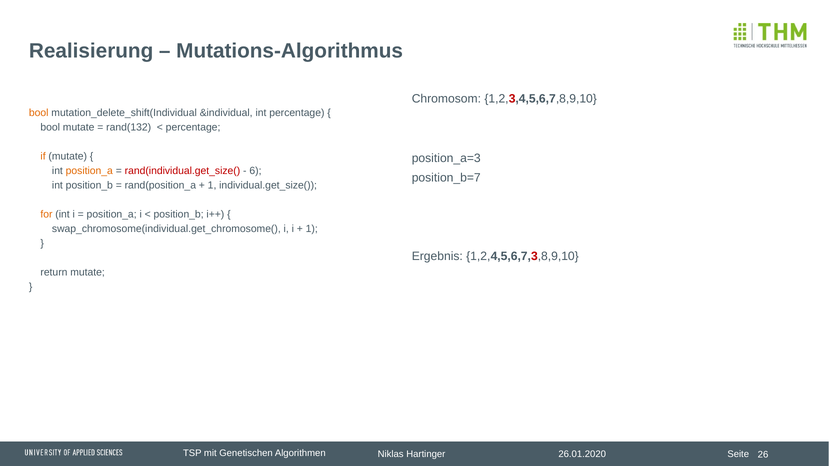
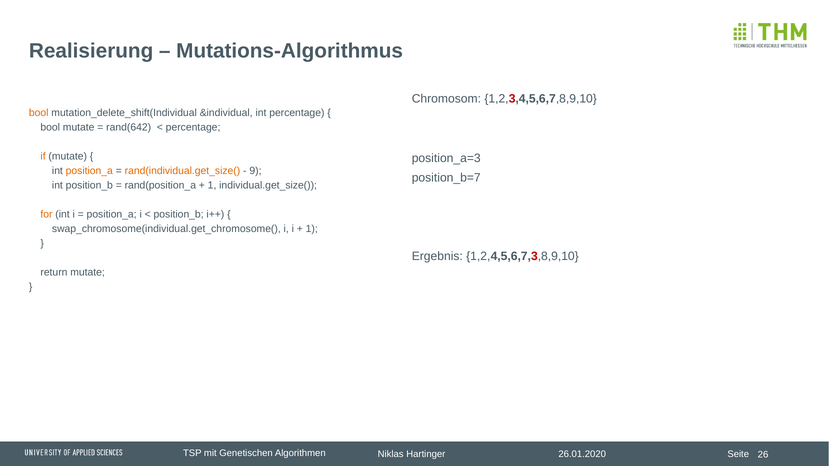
rand(132: rand(132 -> rand(642 (129, 128)
rand(individual.get_size( colour: red -> orange (182, 171)
6: 6 -> 9 (255, 171)
